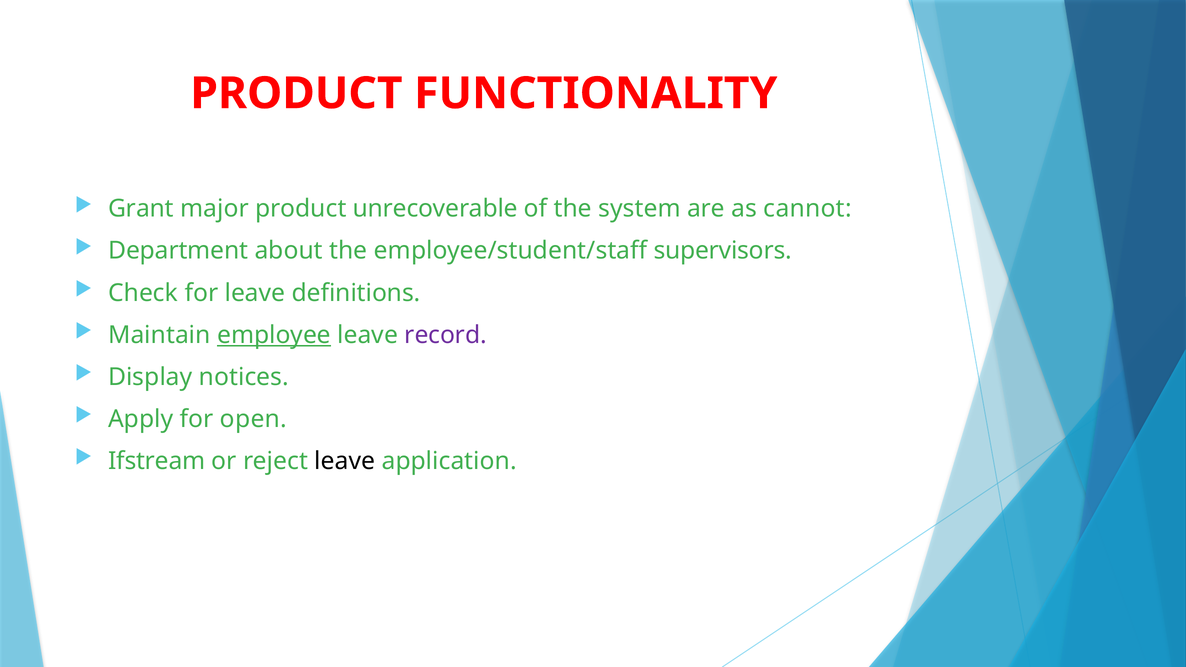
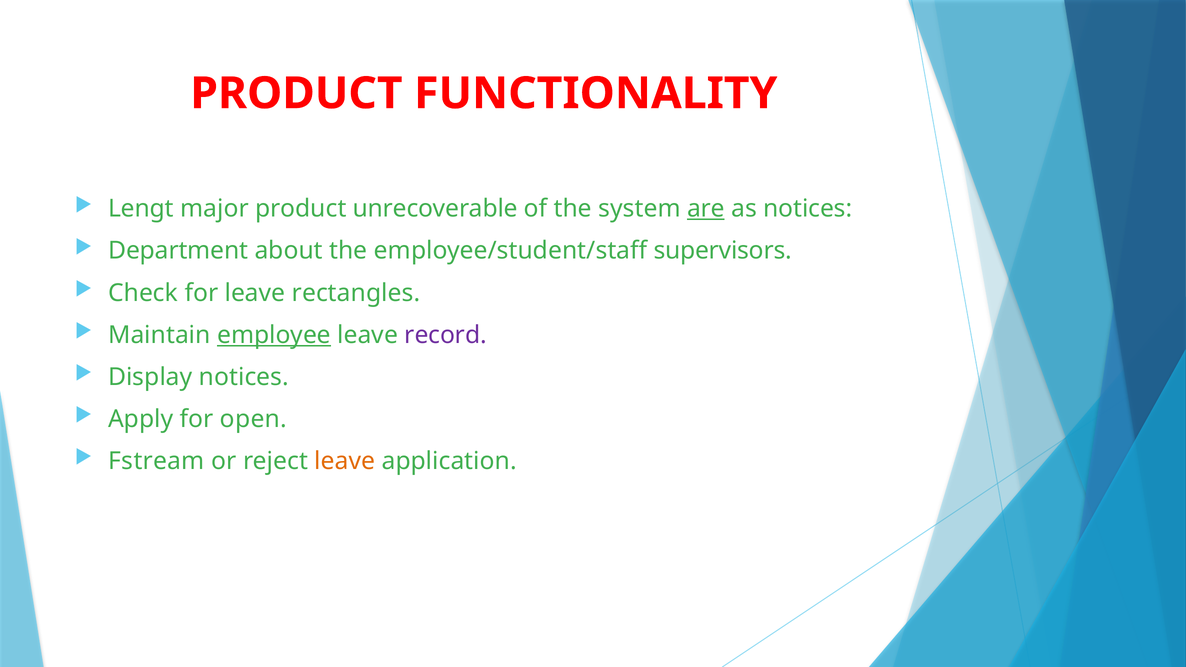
Grant: Grant -> Lengt (141, 209)
are underline: none -> present (706, 209)
as cannot: cannot -> notices (808, 209)
definitions: definitions -> rectangles (356, 293)
Ifstream: Ifstream -> Fstream (156, 461)
leave colour: black -> orange (345, 461)
